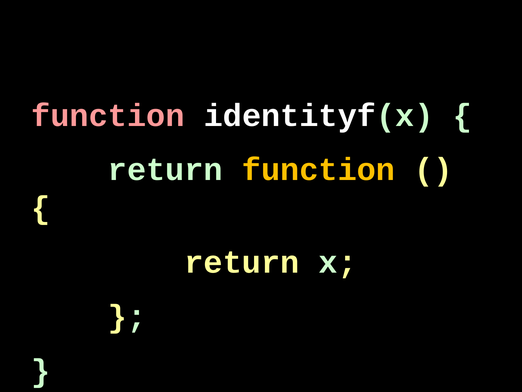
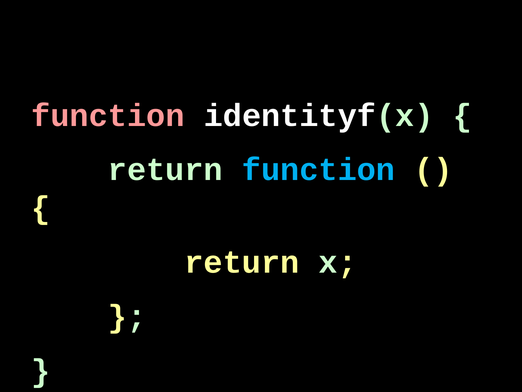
function colour: yellow -> light blue (319, 170)
